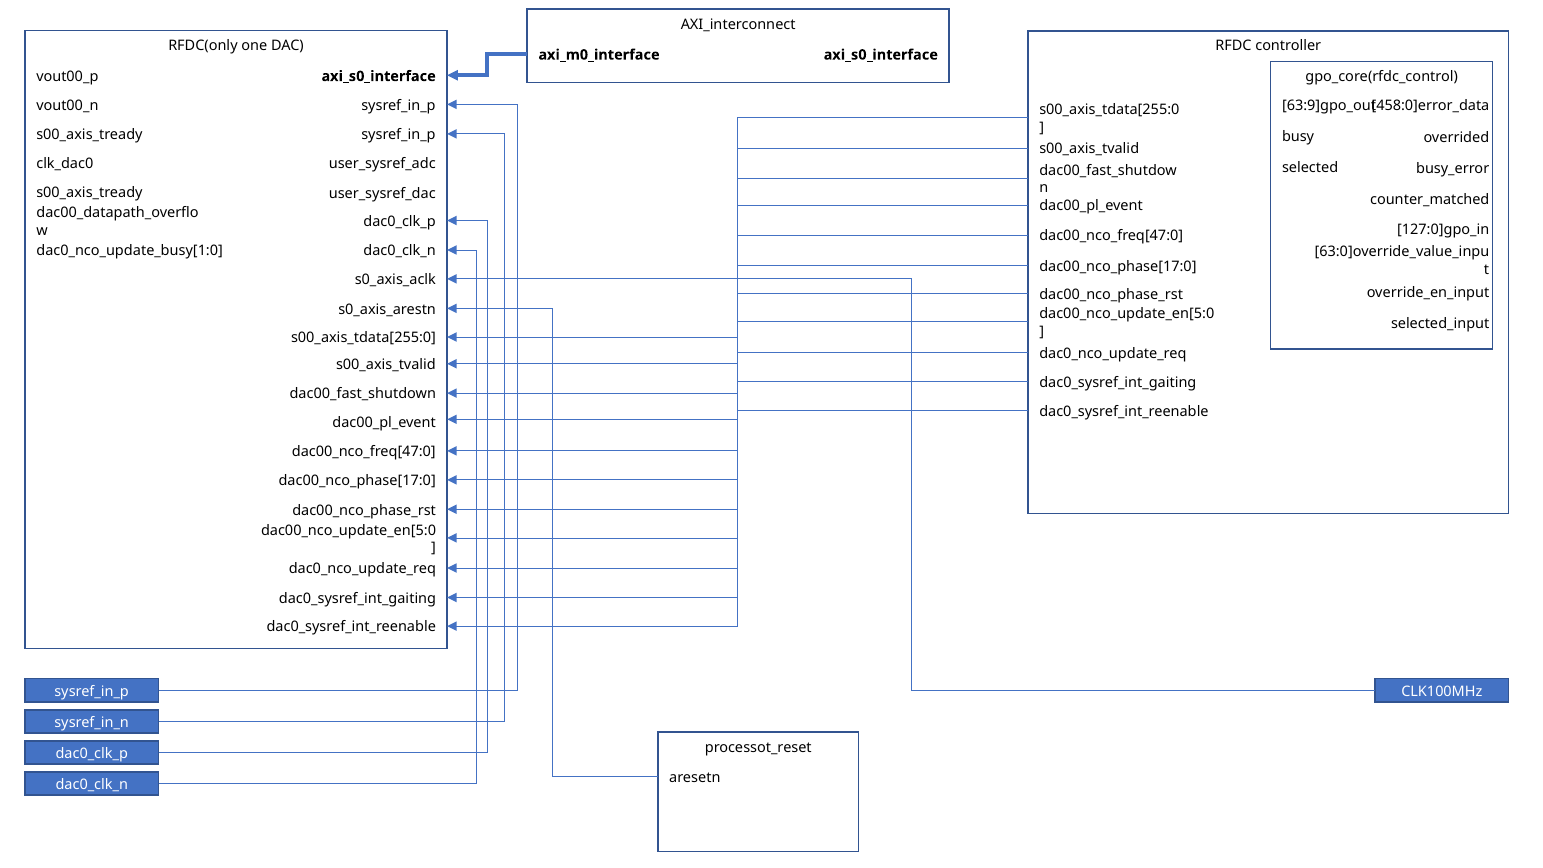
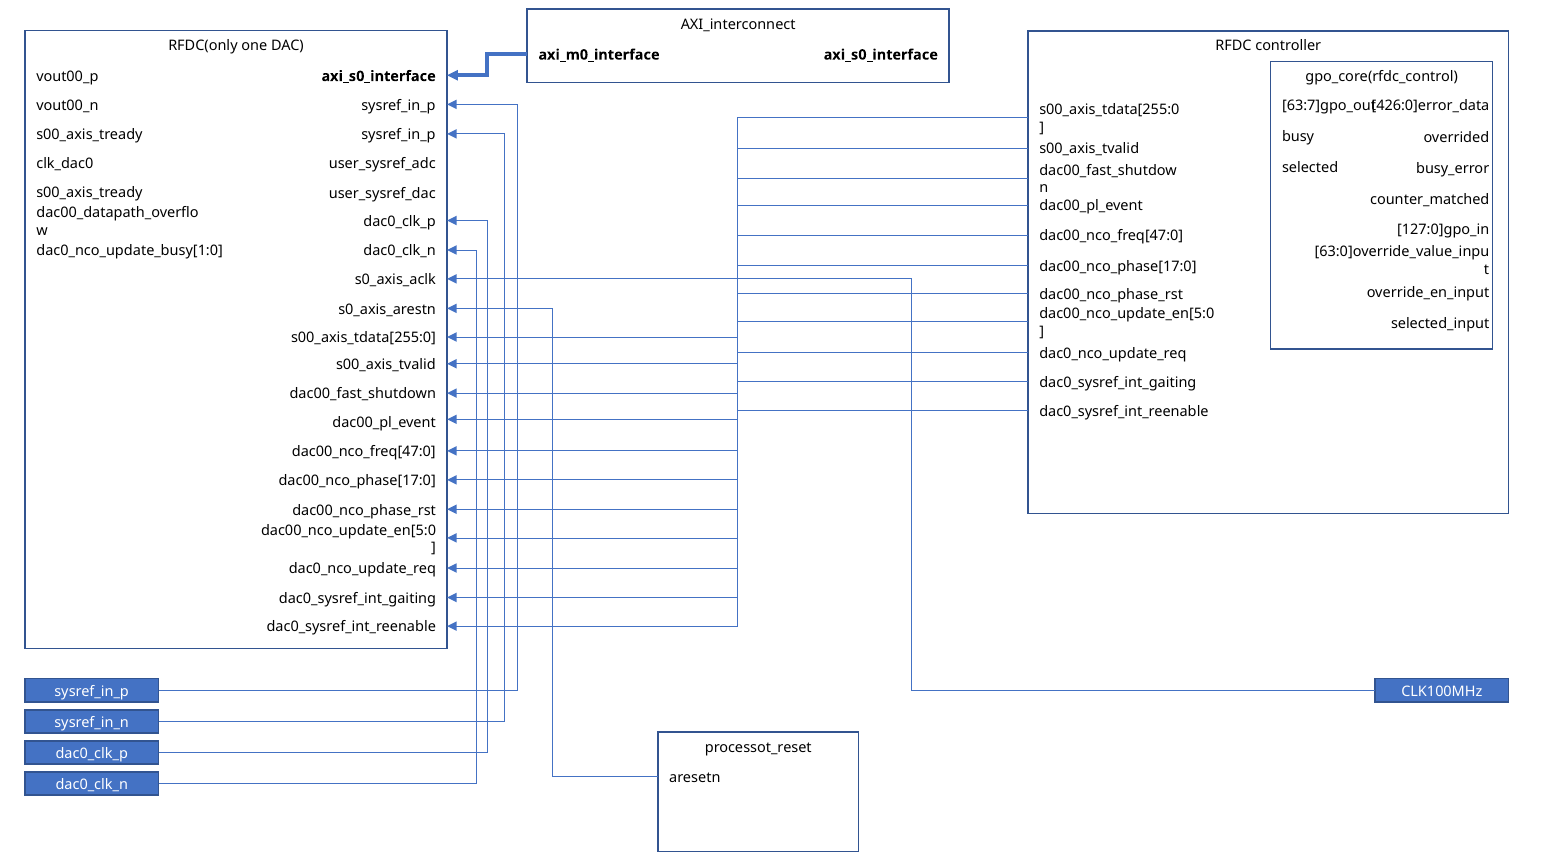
63:9]gpo_out: 63:9]gpo_out -> 63:7]gpo_out (1329, 105)
458:0]error_data: 458:0]error_data -> 426:0]error_data (1430, 105)
